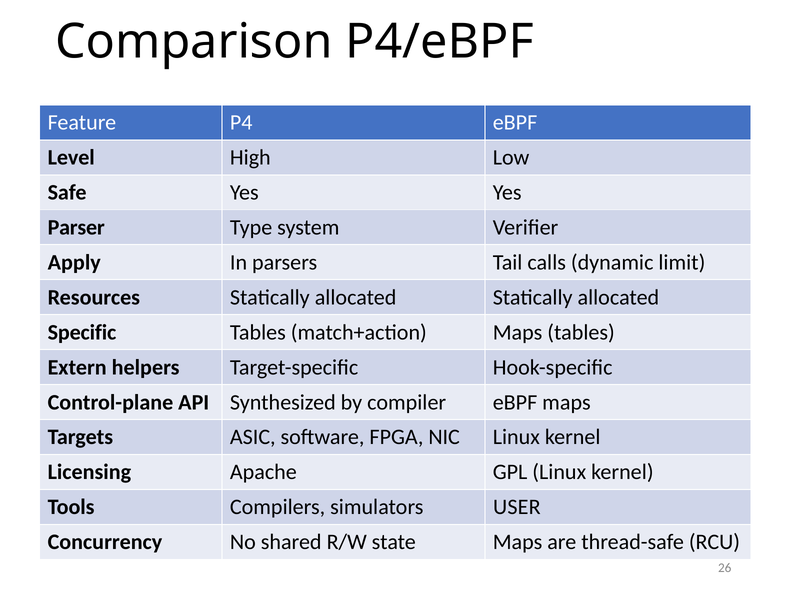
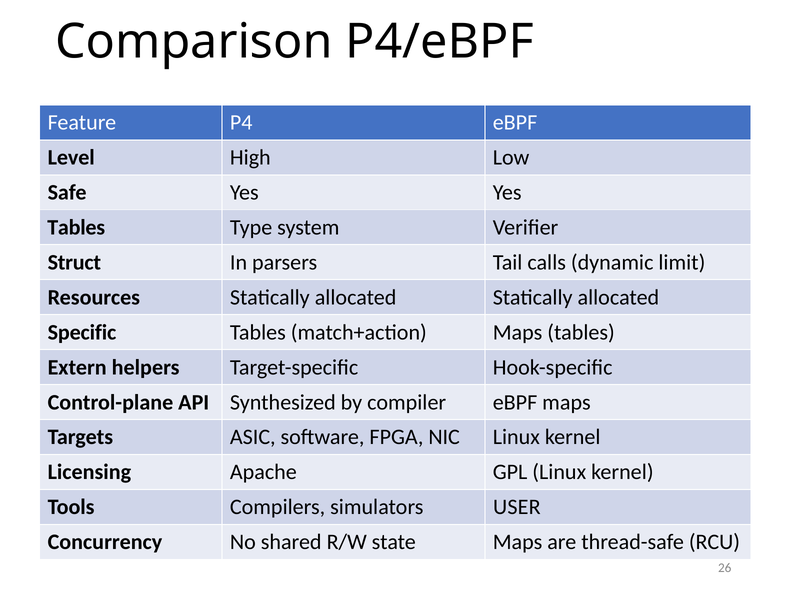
Parser: Parser -> Tables (76, 228)
Apply: Apply -> Struct (74, 263)
